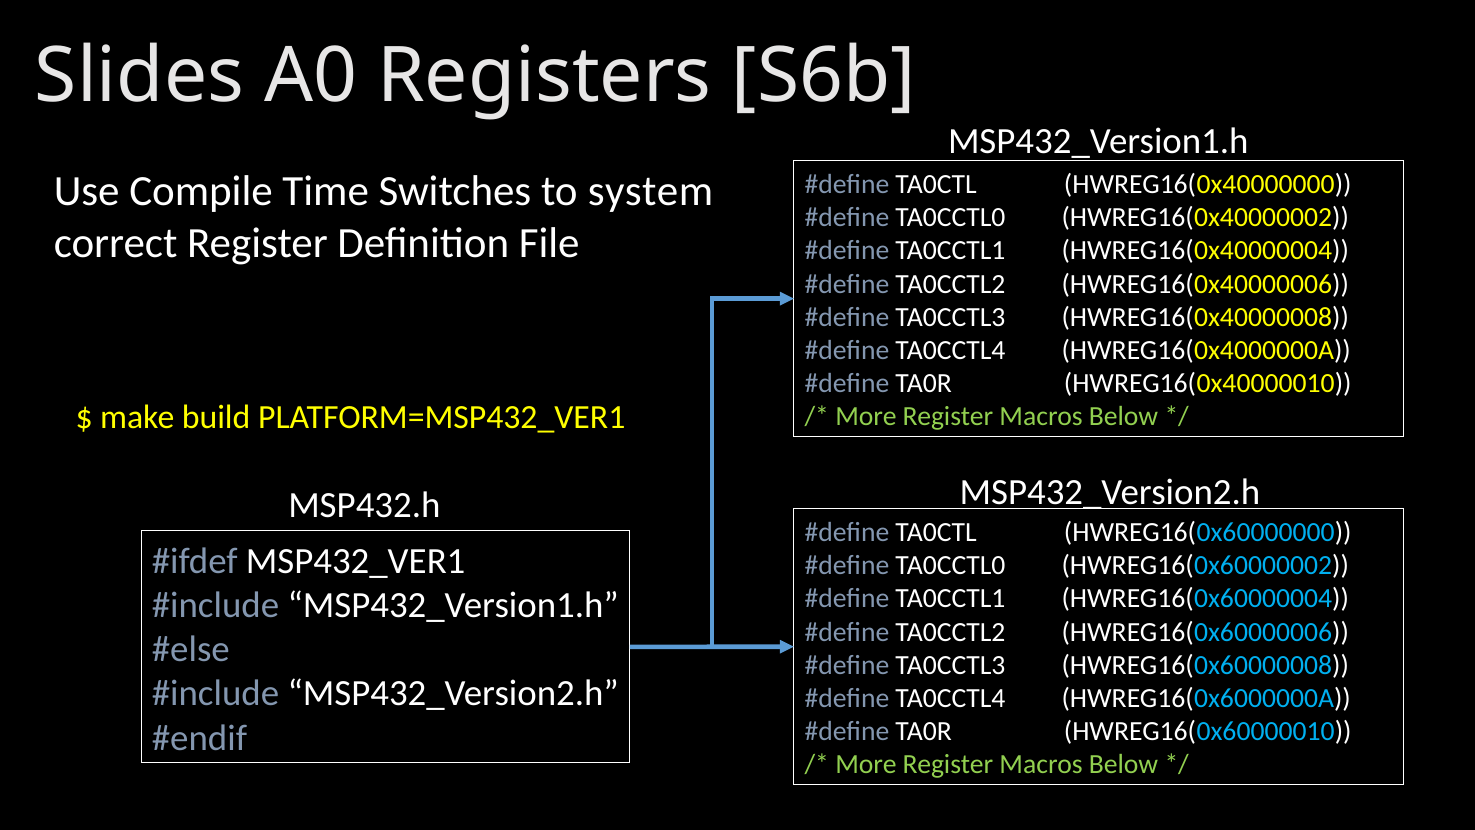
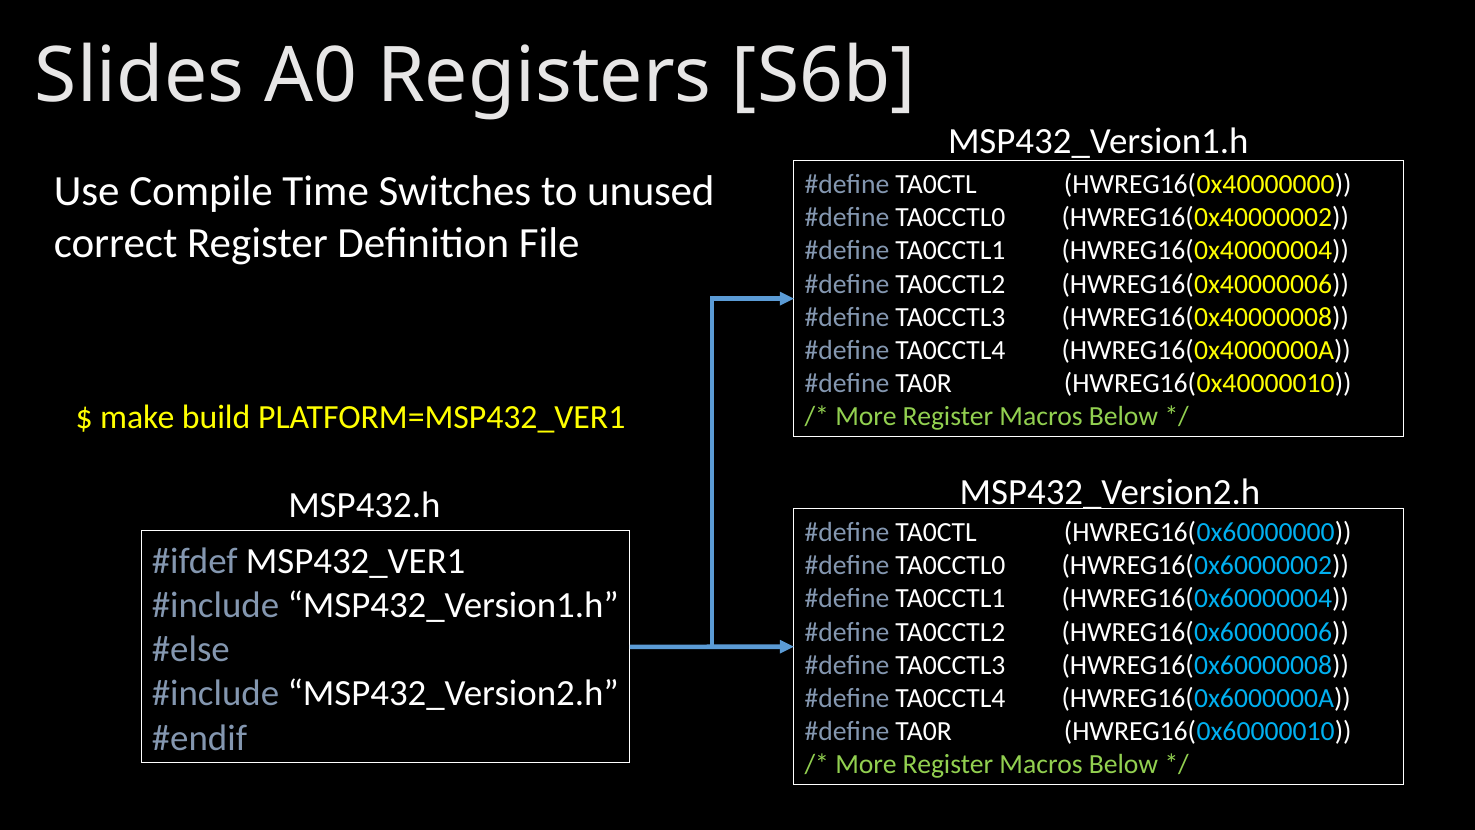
system: system -> unused (651, 192)
